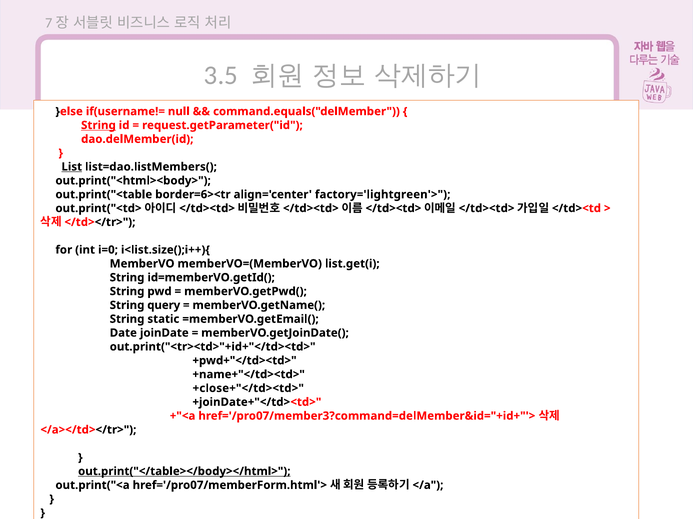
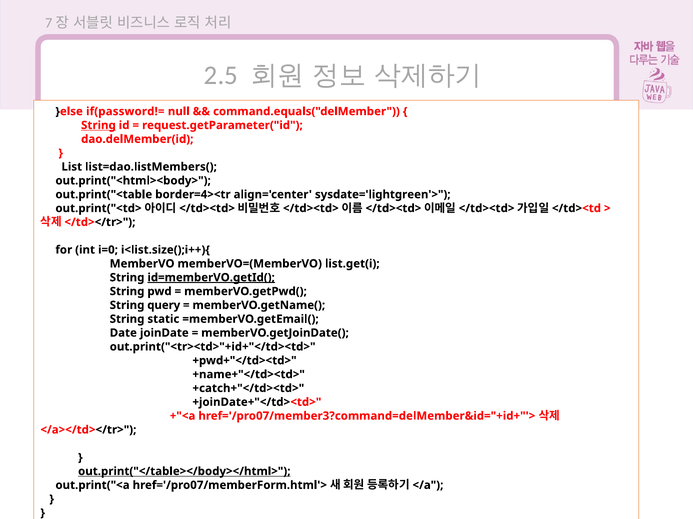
3.5: 3.5 -> 2.5 (221, 76)
if(username!=: if(username!= -> if(password!= (125, 112)
List underline: present -> none (72, 167)
border=6><tr: border=6><tr -> border=4><tr (193, 195)
factory='lightgreen'>: factory='lightgreen'> -> sysdate='lightgreen'> (383, 195)
id=memberVO.getId( underline: none -> present (211, 278)
+close+"</td><td>: +close+"</td><td> -> +catch+"</td><td> (248, 389)
